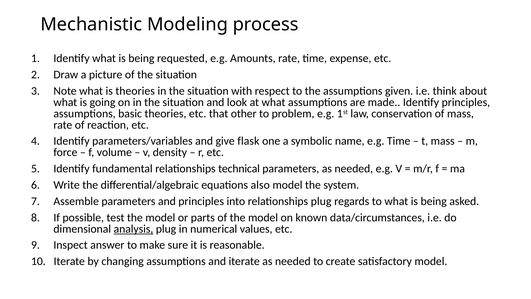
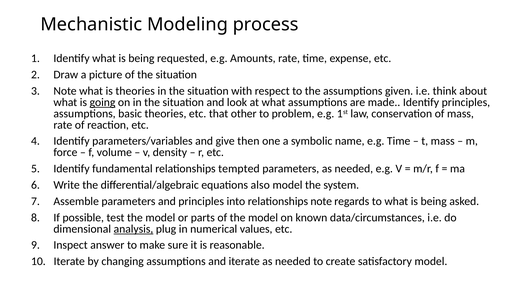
going underline: none -> present (102, 102)
flask: flask -> then (248, 141)
technical: technical -> tempted (239, 169)
relationships plug: plug -> note (321, 201)
